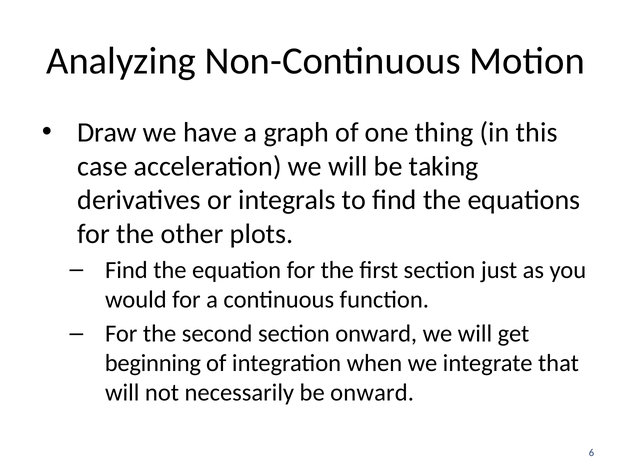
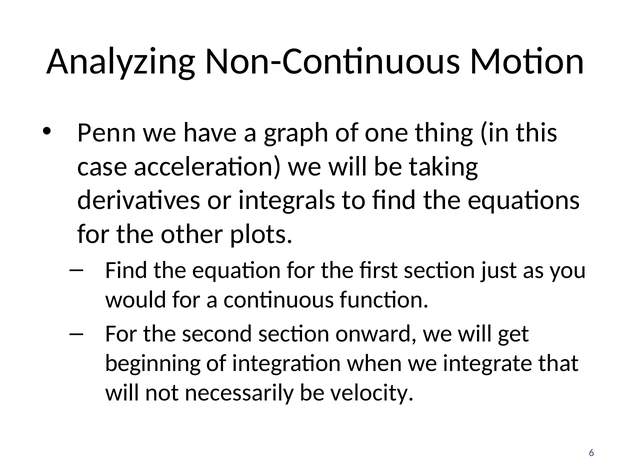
Draw: Draw -> Penn (107, 133)
be onward: onward -> velocity (372, 393)
